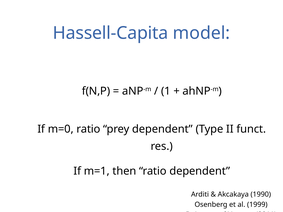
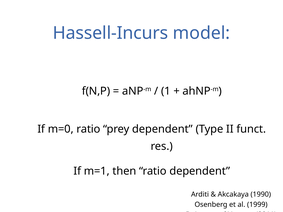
Hassell-Capita: Hassell-Capita -> Hassell-Incurs (111, 33)
